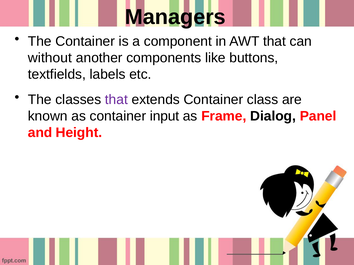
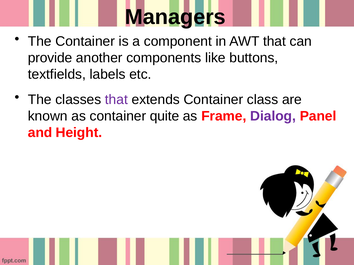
without: without -> provide (50, 58)
input: input -> quite (165, 116)
Dialog colour: black -> purple (273, 116)
